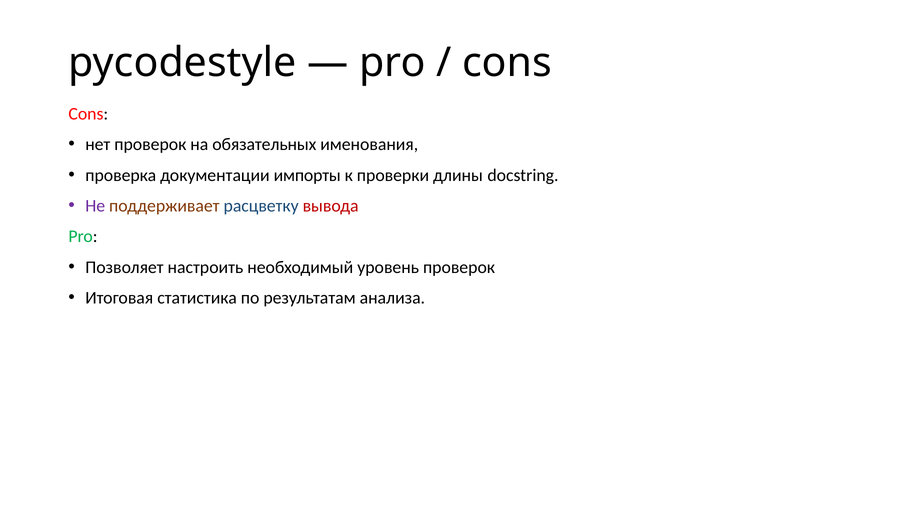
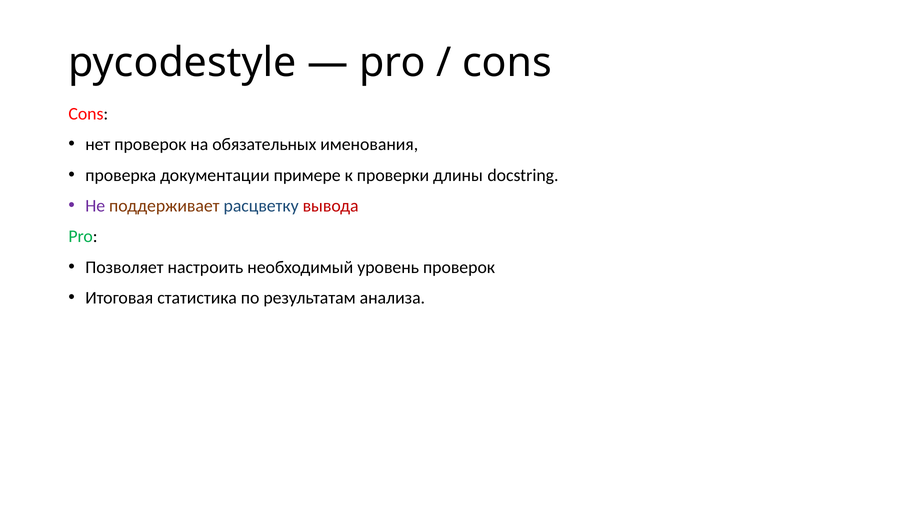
импорты: импорты -> примере (307, 175)
